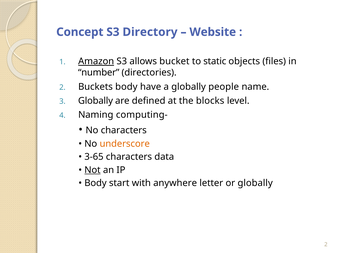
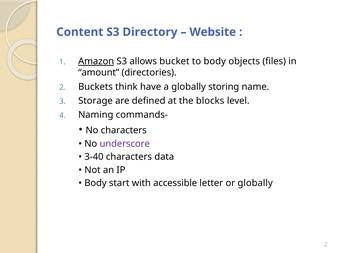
Concept: Concept -> Content (80, 32)
to static: static -> body (215, 61)
number: number -> amount (99, 73)
Buckets body: body -> think (126, 87)
people: people -> storing (224, 87)
Globally: Globally -> Storage (95, 101)
computing-: computing- -> commands- (142, 115)
underscore colour: orange -> purple (125, 144)
3-65: 3-65 -> 3-40 (94, 157)
Not underline: present -> none (92, 170)
anywhere: anywhere -> accessible (175, 183)
